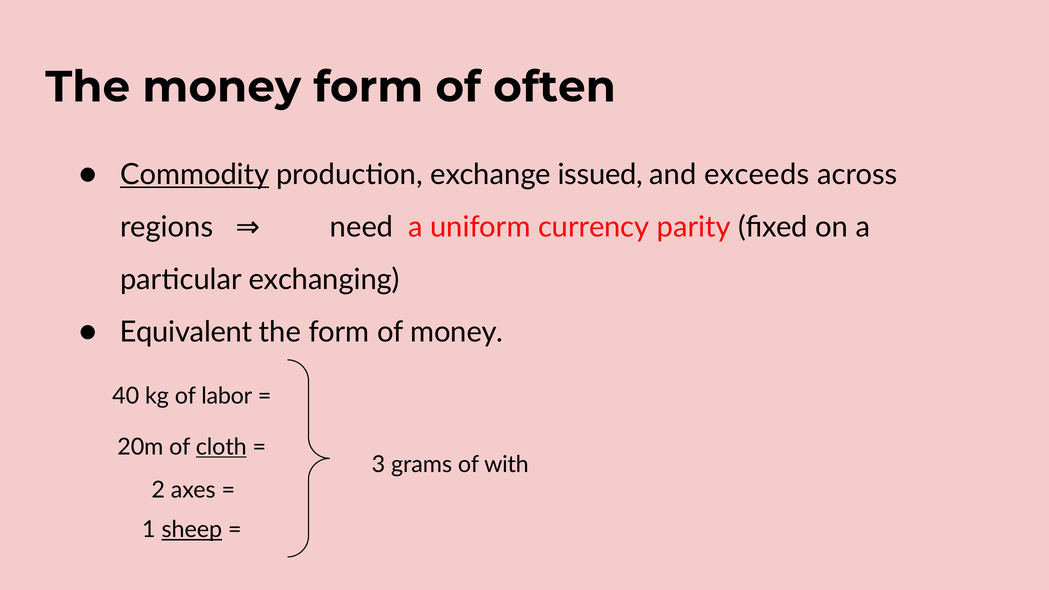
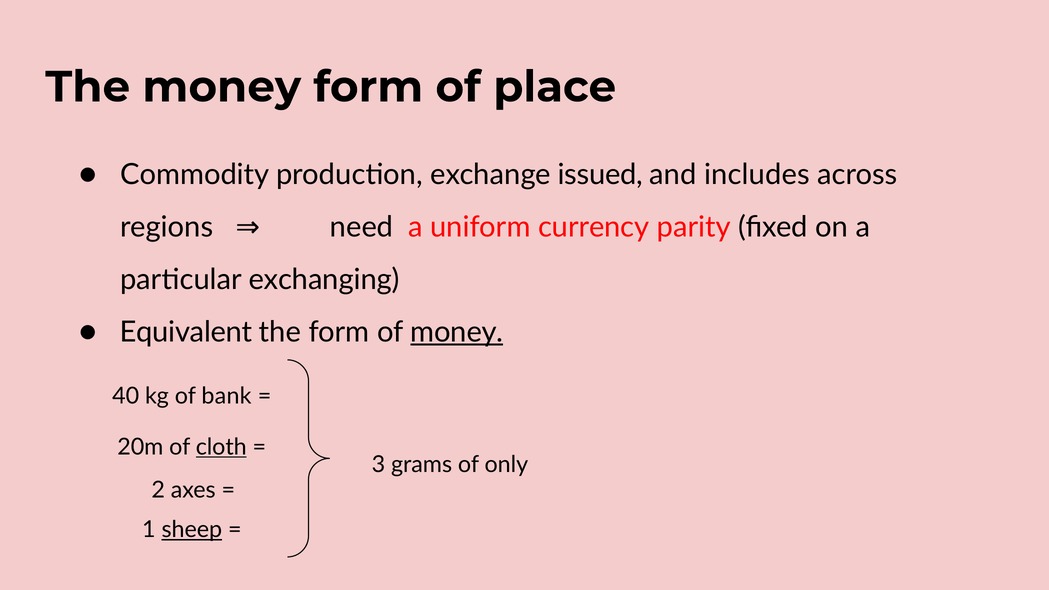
often: often -> place (555, 87)
Commodity underline: present -> none (195, 175)
exceeds: exceeds -> includes (757, 175)
money underline: none -> present (457, 332)
labor: labor -> bank (226, 396)
with: with -> only (506, 465)
